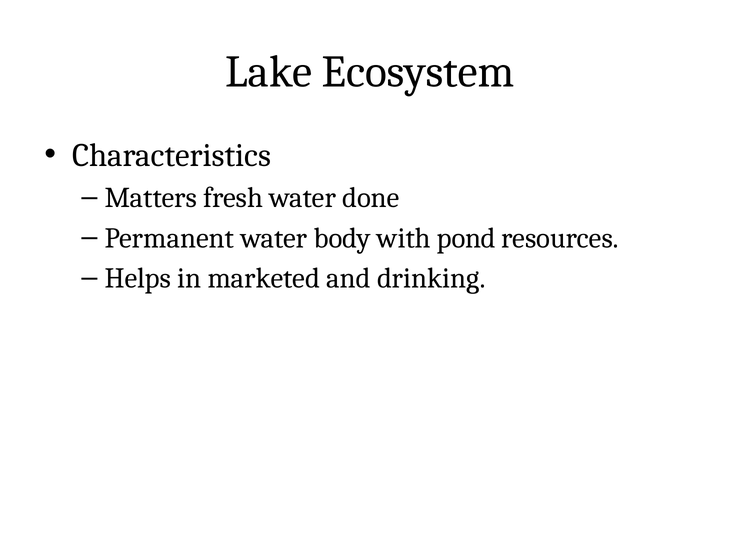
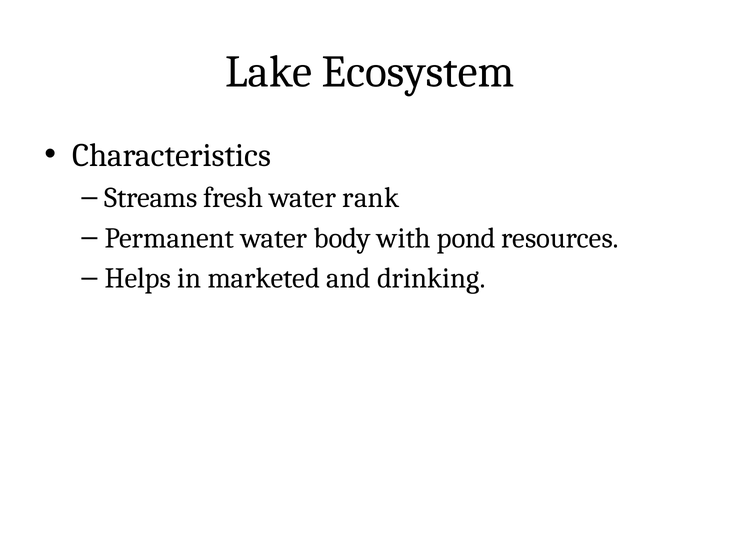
Matters: Matters -> Streams (151, 198)
done: done -> rank (371, 198)
